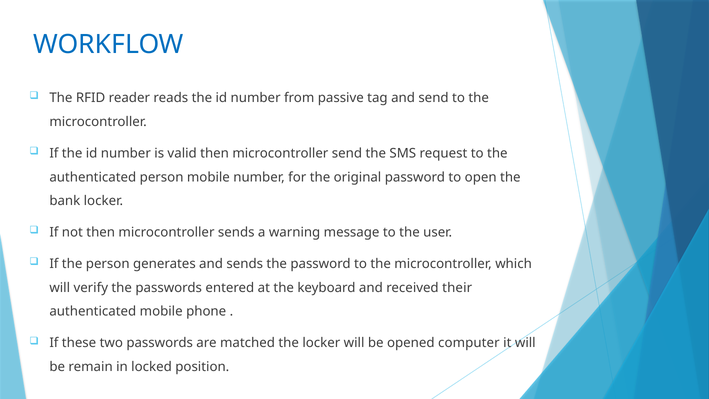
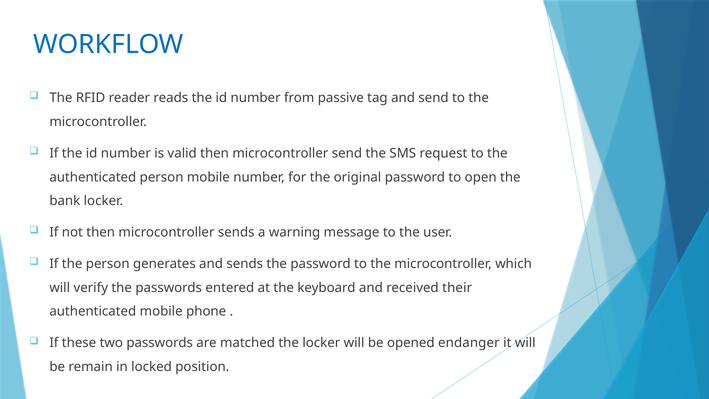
computer: computer -> endanger (469, 343)
